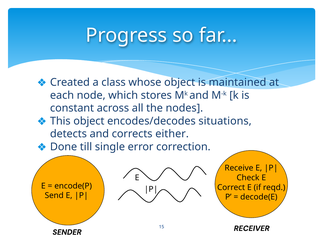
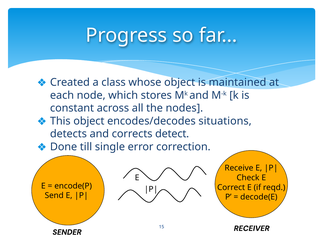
either: either -> detect (172, 134)
